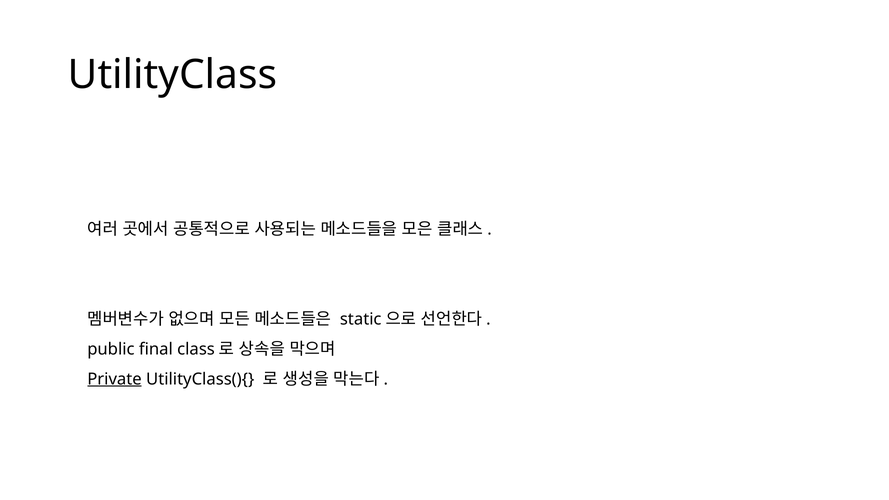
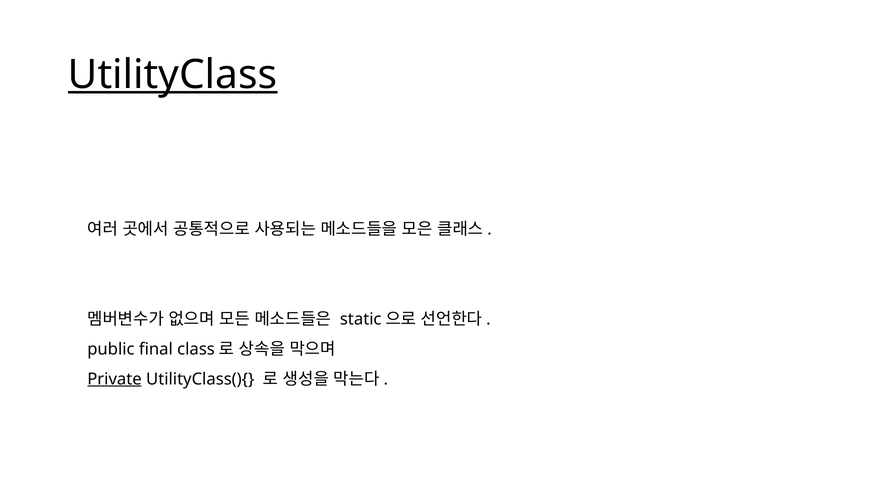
UtilityClass underline: none -> present (173, 75)
